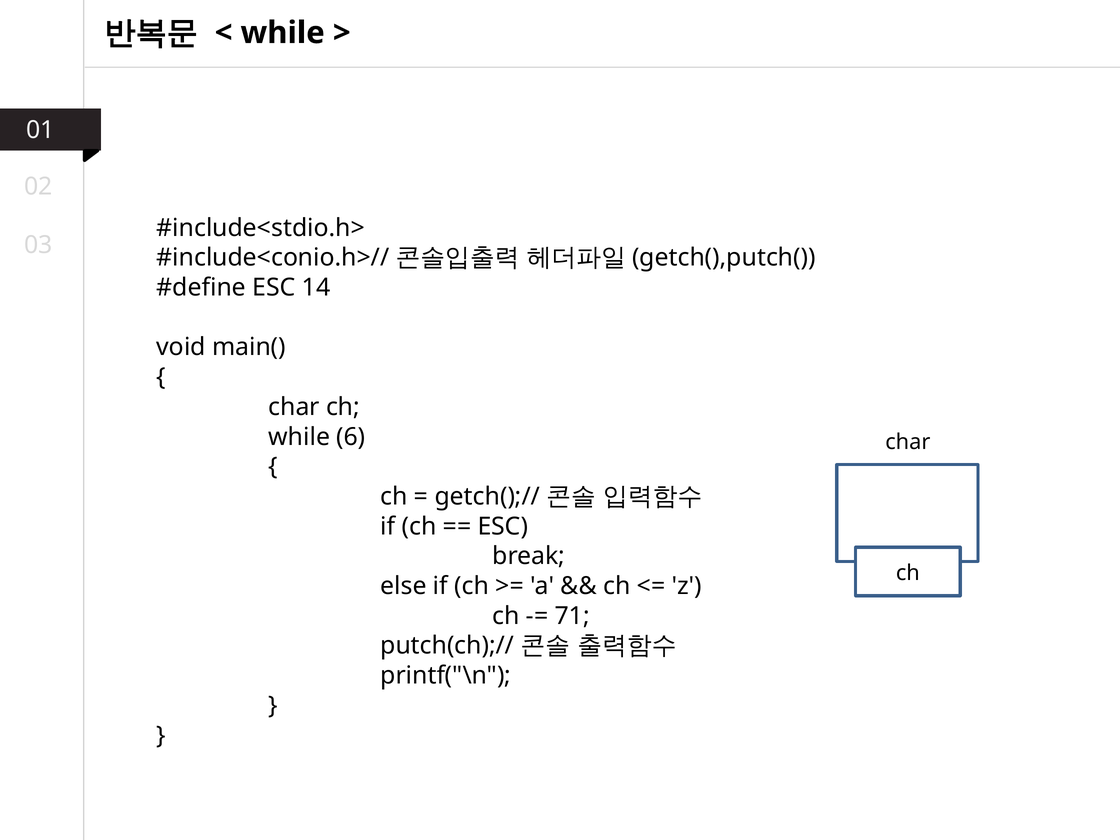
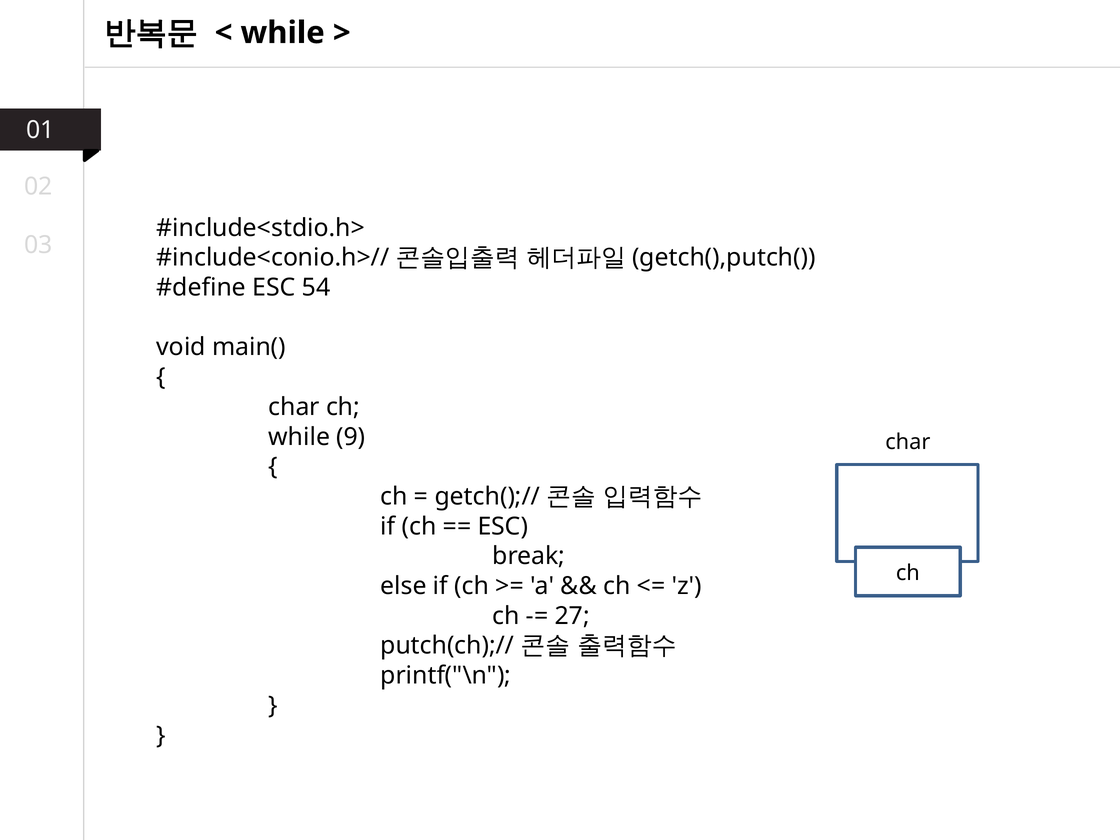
14: 14 -> 54 (316, 288)
6: 6 -> 9 (351, 437)
71: 71 -> 27 (572, 616)
